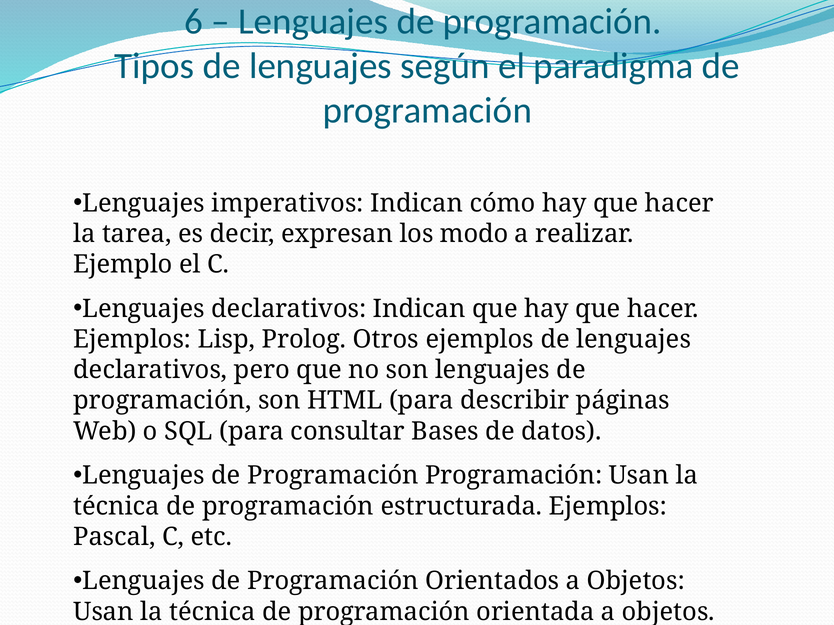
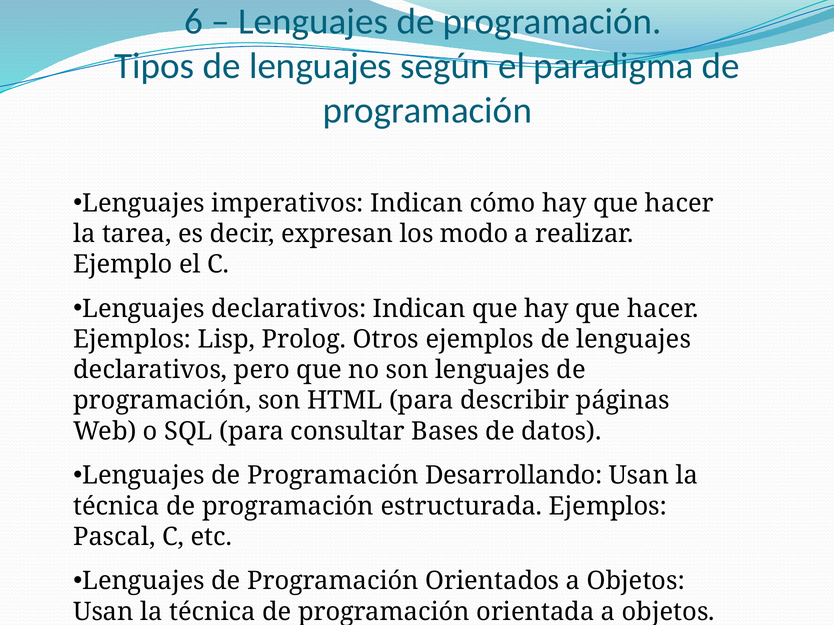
Programación Programación: Programación -> Desarrollando (514, 476)
